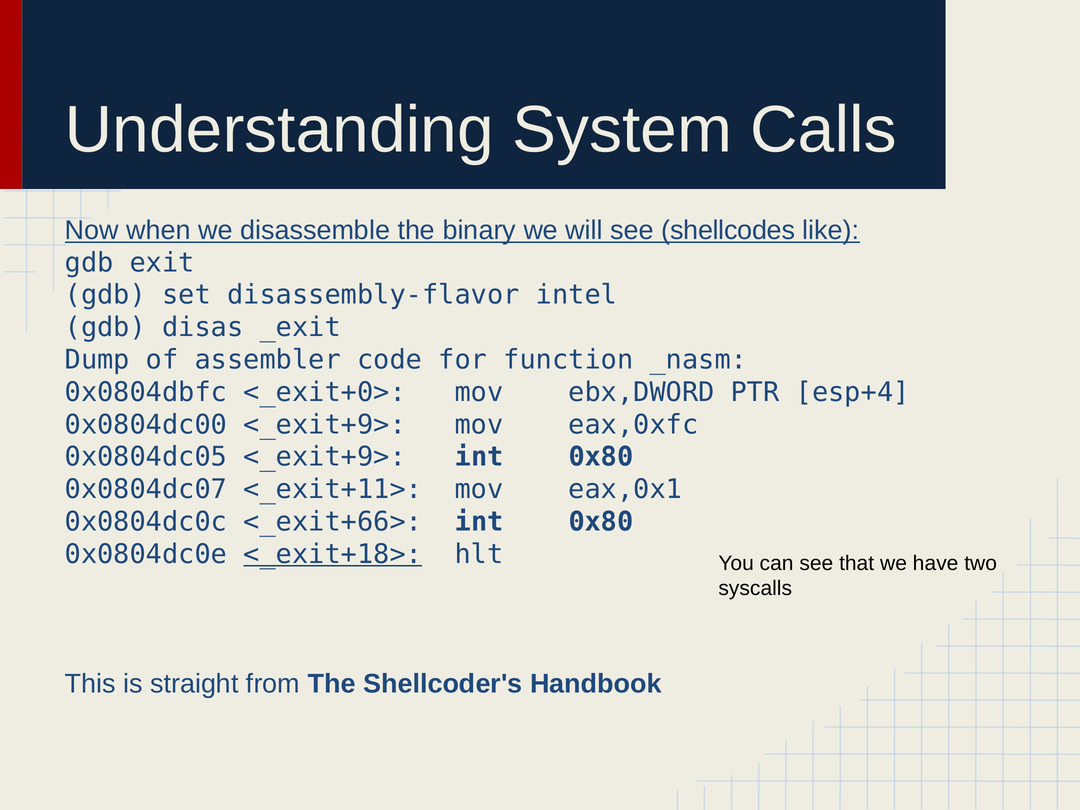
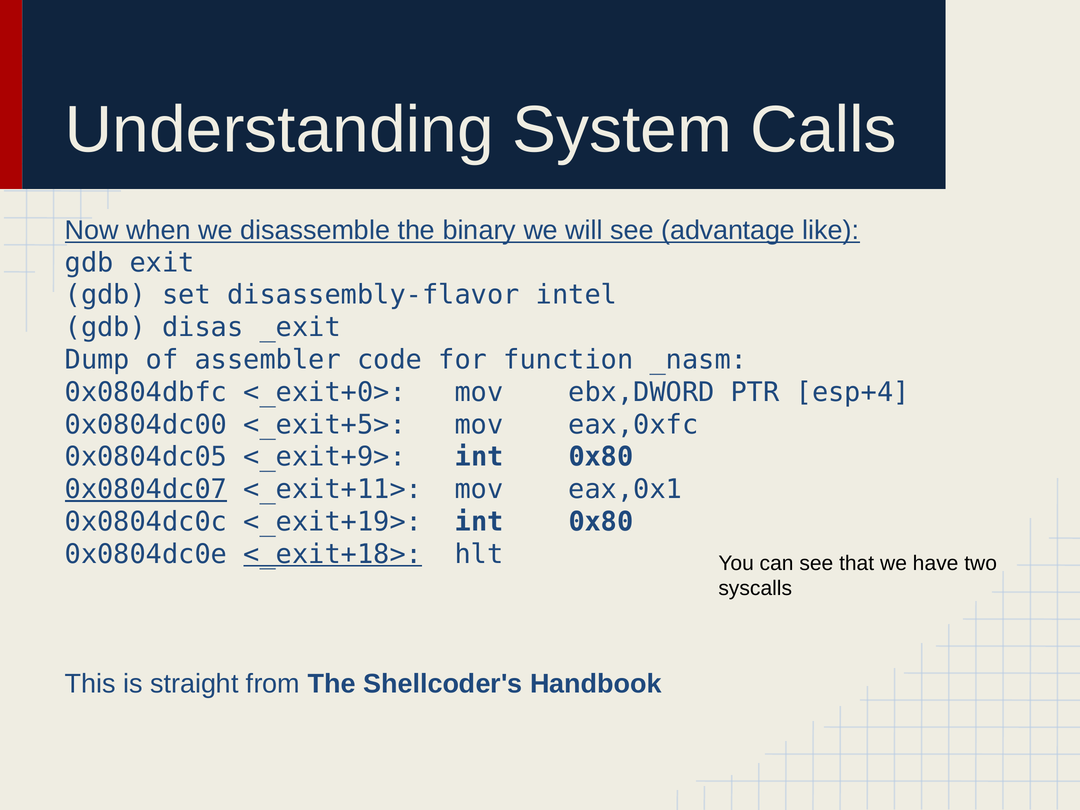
shellcodes: shellcodes -> advantage (728, 230)
0x0804dc00 <_exit+9>: <_exit+9> -> <_exit+5> (325, 425)
0x0804dc07 underline: none -> present (146, 489)
<_exit+66>: <_exit+66> -> <_exit+19> (333, 522)
